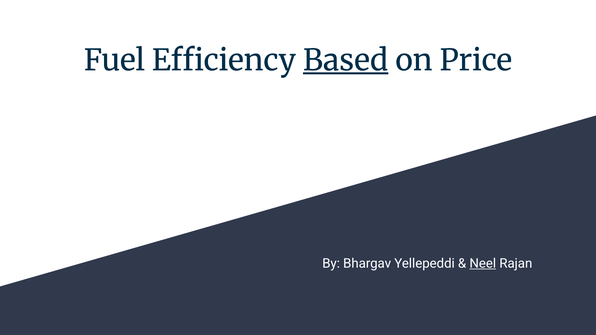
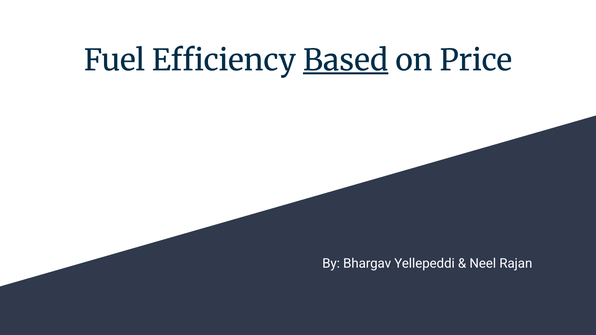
Neel underline: present -> none (483, 264)
